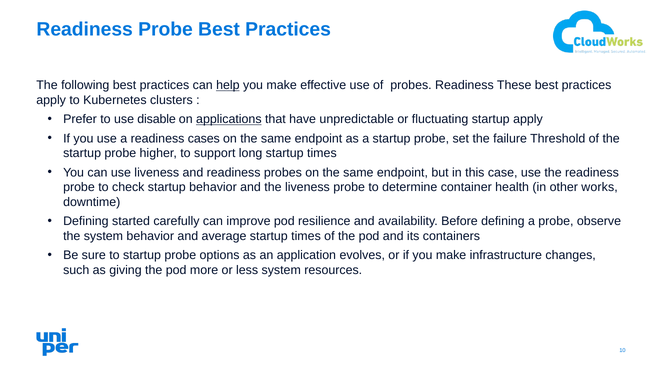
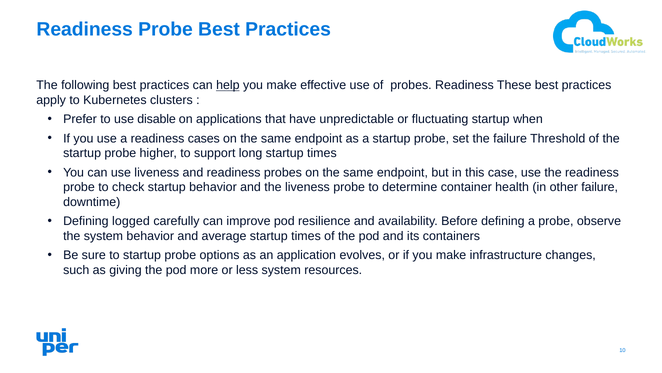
applications underline: present -> none (229, 119)
startup apply: apply -> when (528, 119)
other works: works -> failure (600, 187)
started: started -> logged (131, 221)
